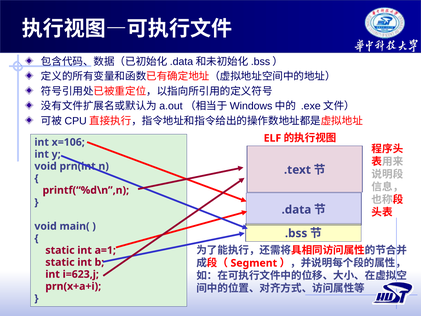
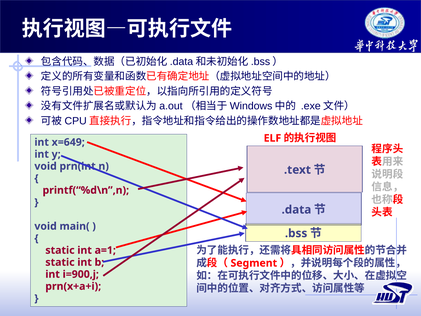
x=106: x=106 -> x=649 (68, 142)
i=623,j: i=623,j -> i=900,j (81, 274)
